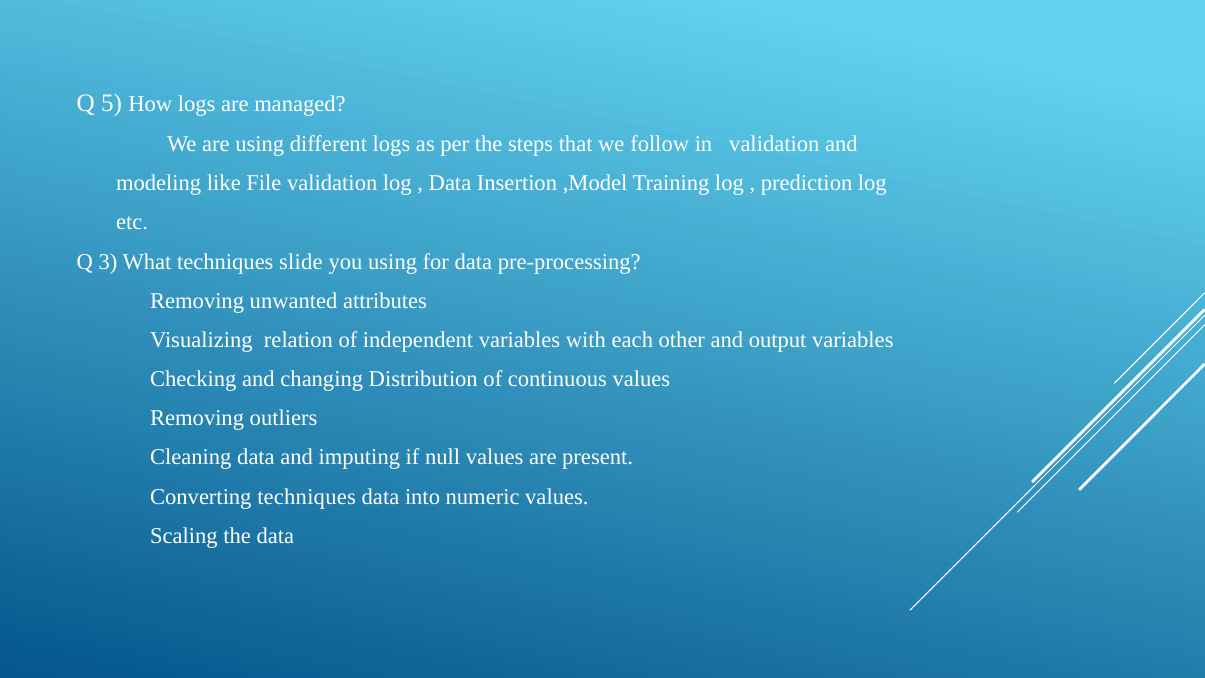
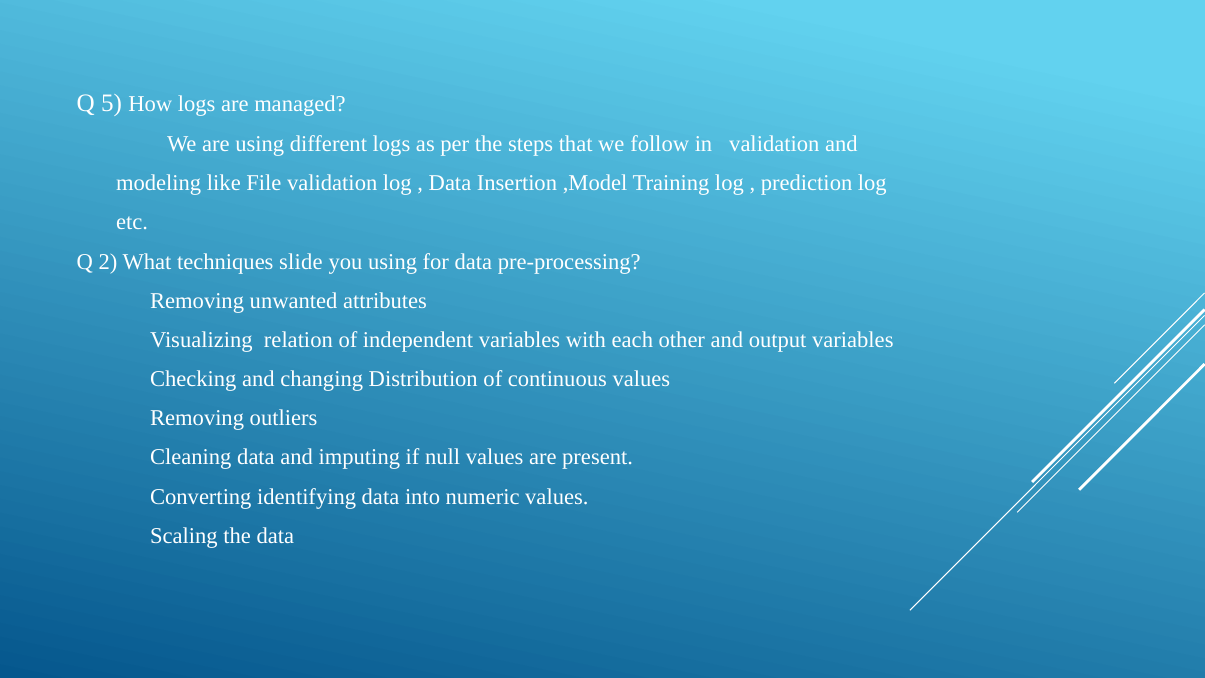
3: 3 -> 2 (108, 261)
techniques: techniques -> identifying (307, 497)
